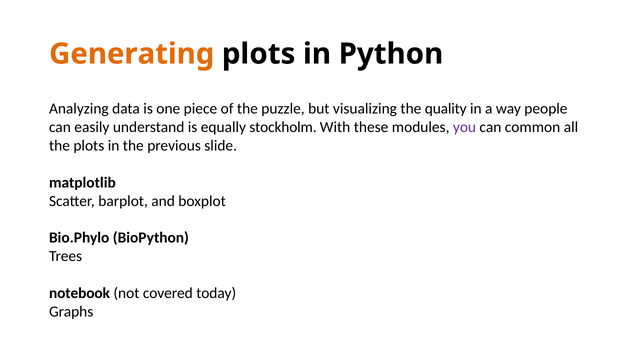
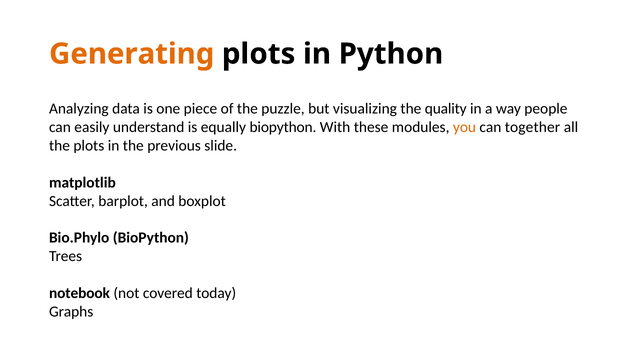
equally stockholm: stockholm -> biopython (283, 127)
you colour: purple -> orange (465, 127)
common: common -> together (533, 127)
